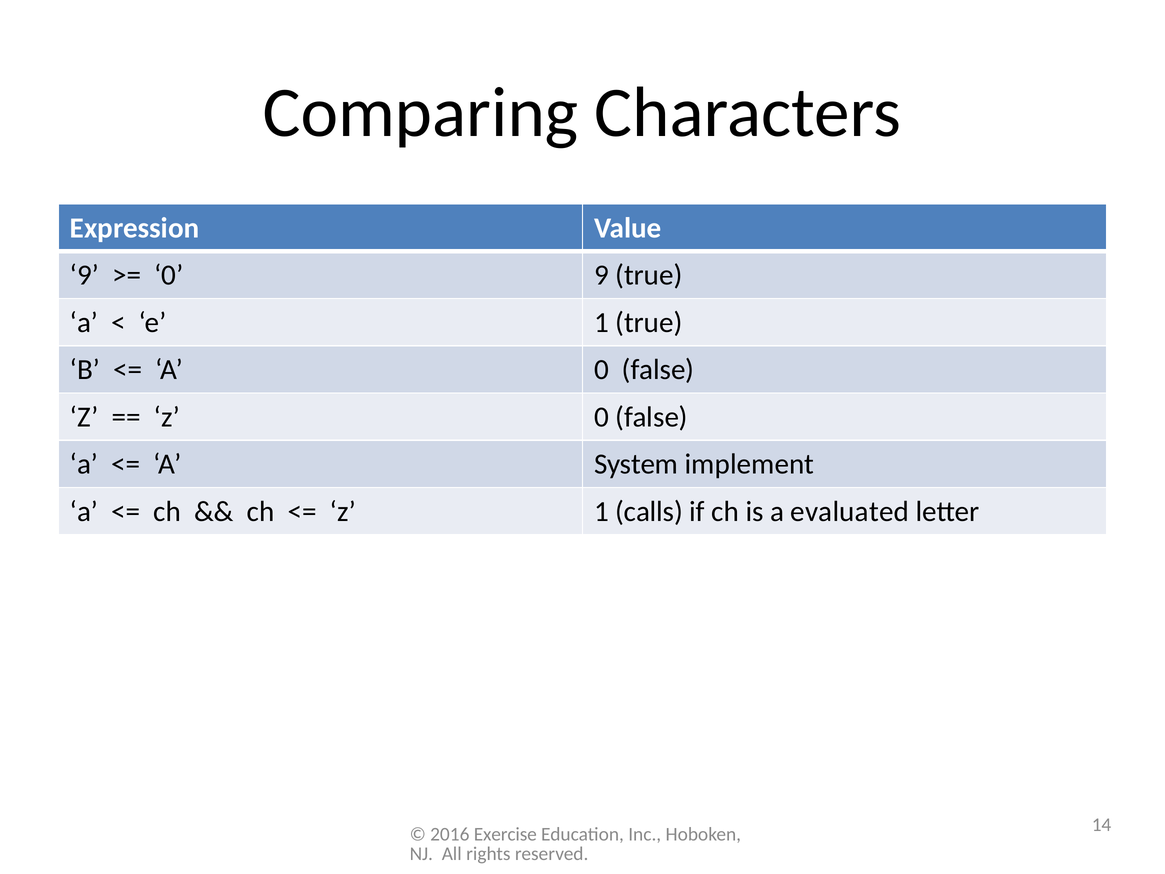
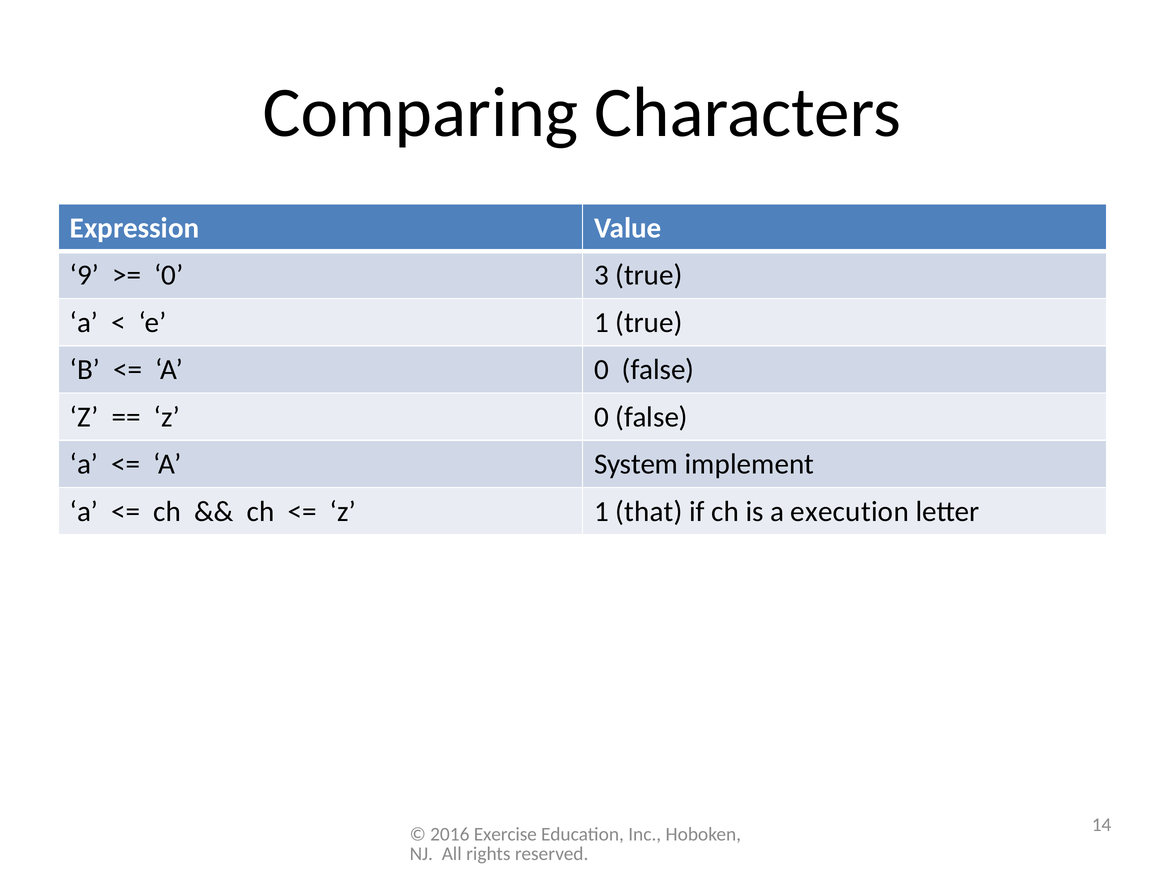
0 9: 9 -> 3 (602, 275)
calls: calls -> that (649, 511)
evaluated: evaluated -> execution (850, 511)
